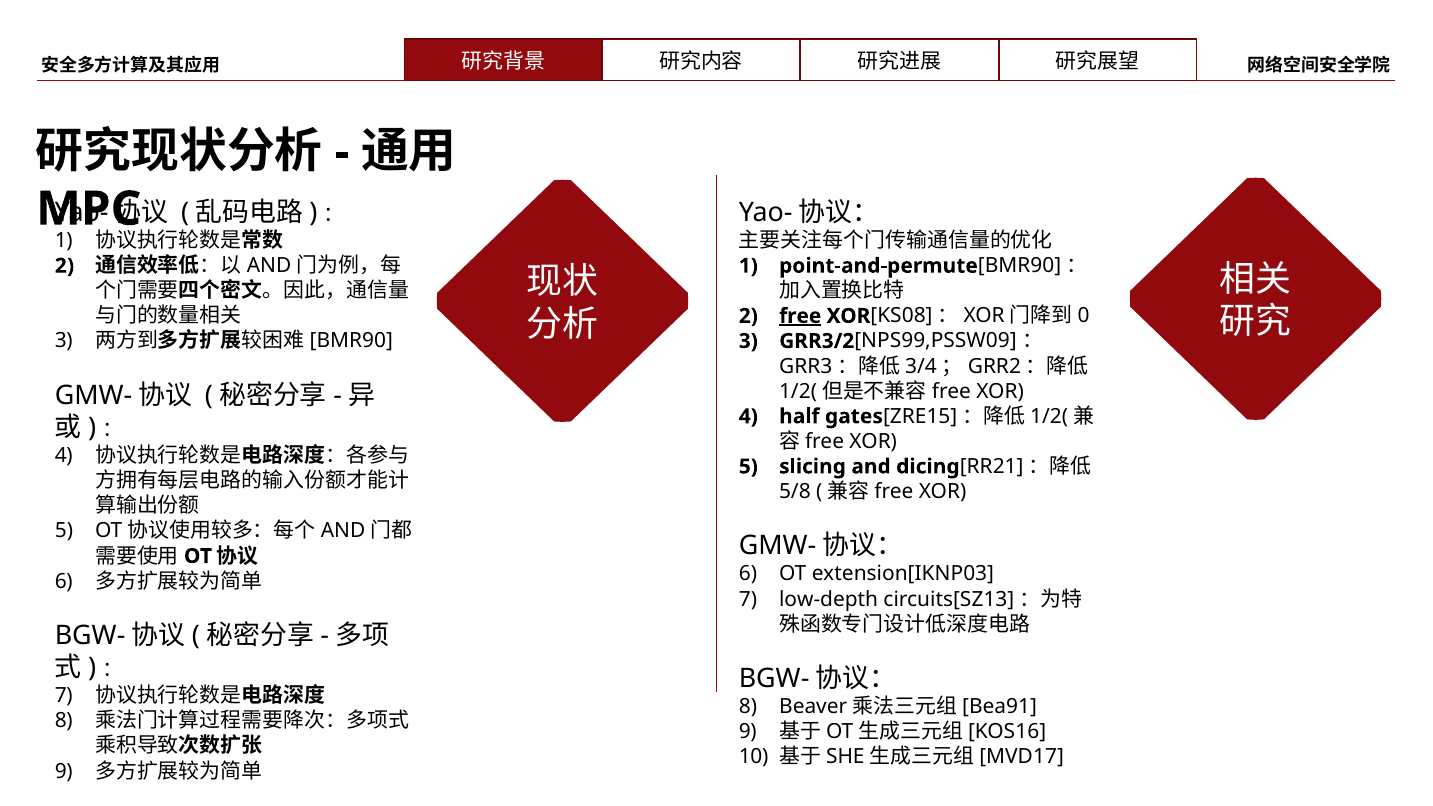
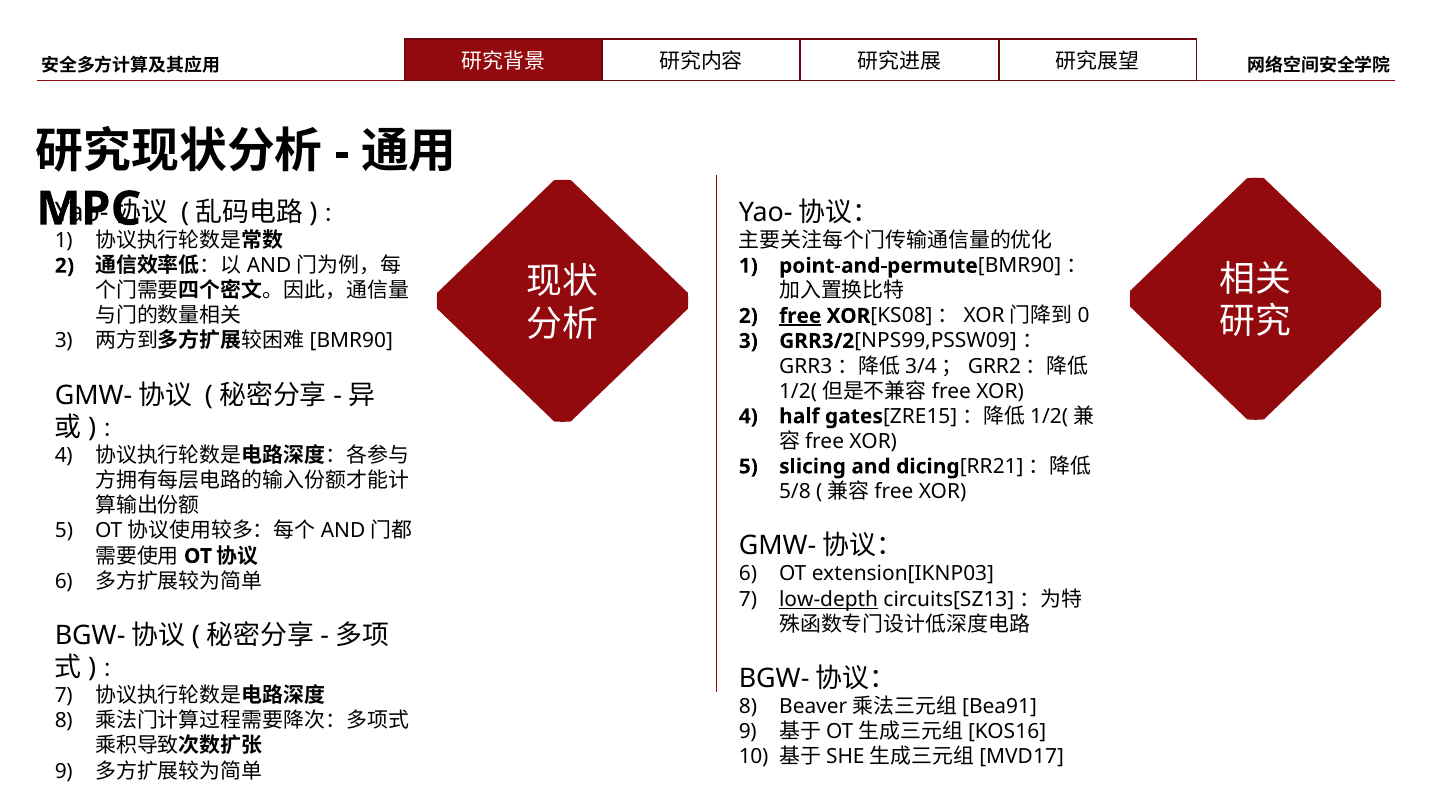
low-depth underline: none -> present (829, 599)
